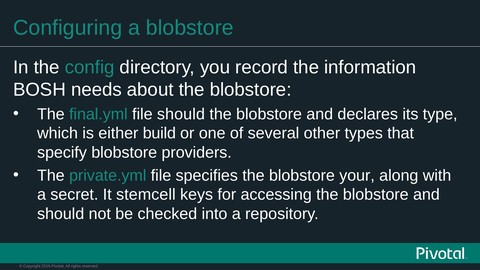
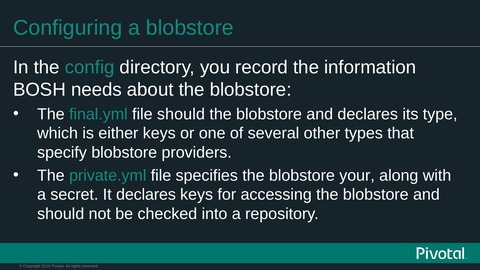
either build: build -> keys (159, 133)
It stemcell: stemcell -> declares (146, 195)
